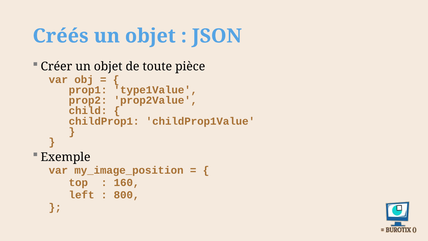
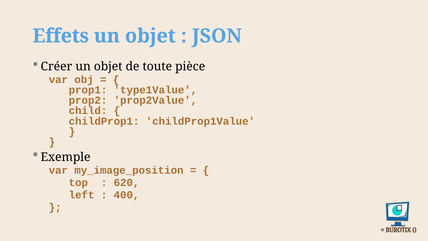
Créés: Créés -> Effets (61, 36)
160: 160 -> 620 (127, 182)
800: 800 -> 400 (127, 195)
